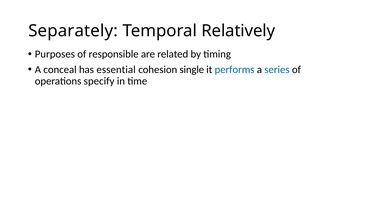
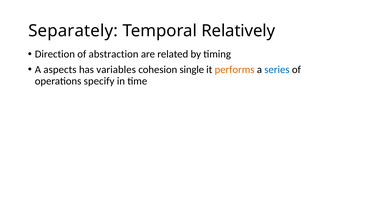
Purposes: Purposes -> Direction (55, 54)
responsible: responsible -> abstraction (114, 54)
conceal: conceal -> aspects (60, 70)
essential: essential -> variables (116, 70)
performs colour: blue -> orange (235, 70)
